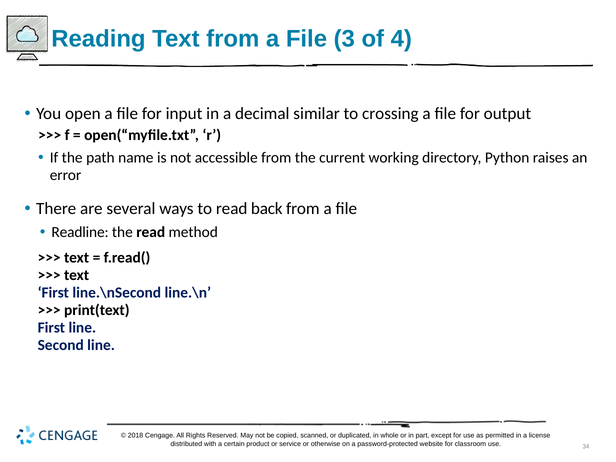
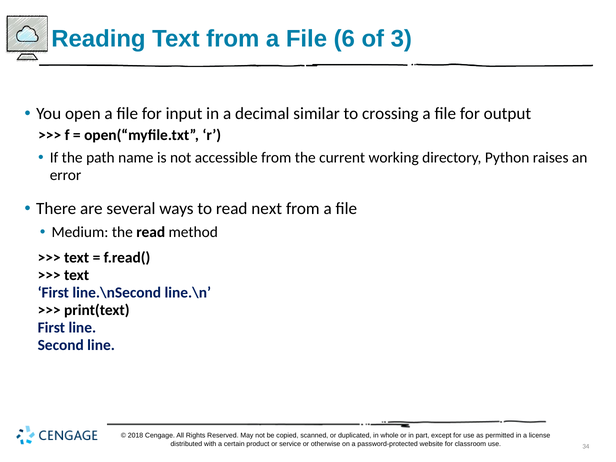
3: 3 -> 6 (344, 39)
4: 4 -> 3 (401, 39)
back: back -> next (267, 209)
Readline: Readline -> Medium (80, 232)
